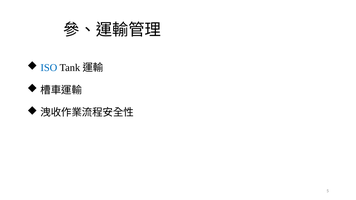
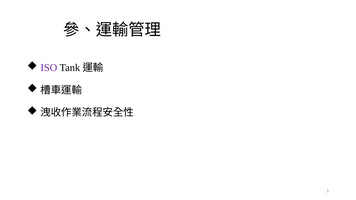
ISO colour: blue -> purple (49, 68)
